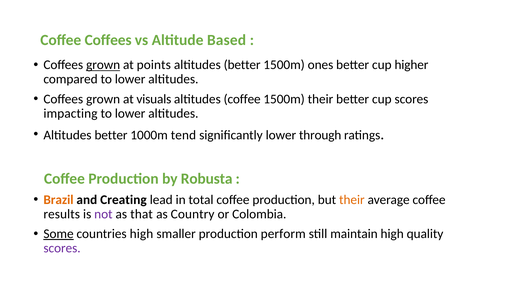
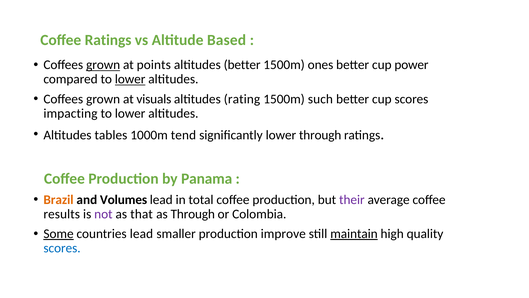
Coffee Coffees: Coffees -> Ratings (108, 40)
higher: higher -> power (411, 65)
lower underline: none -> present (130, 79)
altitudes coffee: coffee -> rating (242, 99)
1500m their: their -> such (320, 99)
better: better -> tables (111, 135)
Robusta: Robusta -> Panama (207, 178)
Creating: Creating -> Volumes (124, 199)
their colour: orange -> purple (352, 199)
as Country: Country -> Through (193, 214)
countries high: high -> lead (141, 233)
perform: perform -> improve (283, 233)
maintain underline: none -> present (354, 233)
scores colour: purple -> blue (62, 248)
